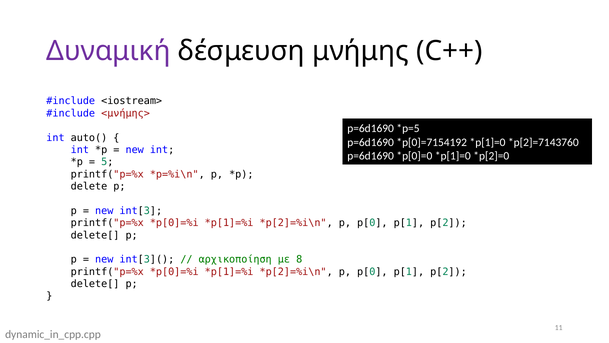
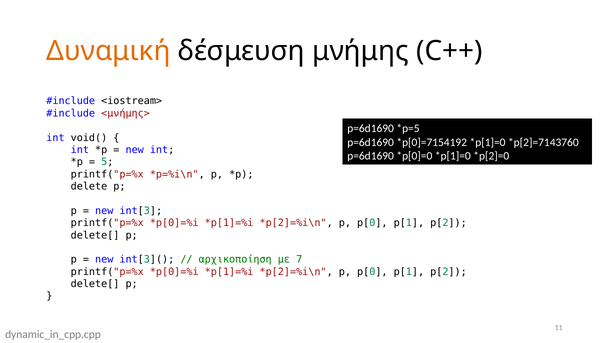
Δυναμική colour: purple -> orange (109, 51)
auto(: auto( -> void( (89, 137)
8: 8 -> 7 (299, 259)
